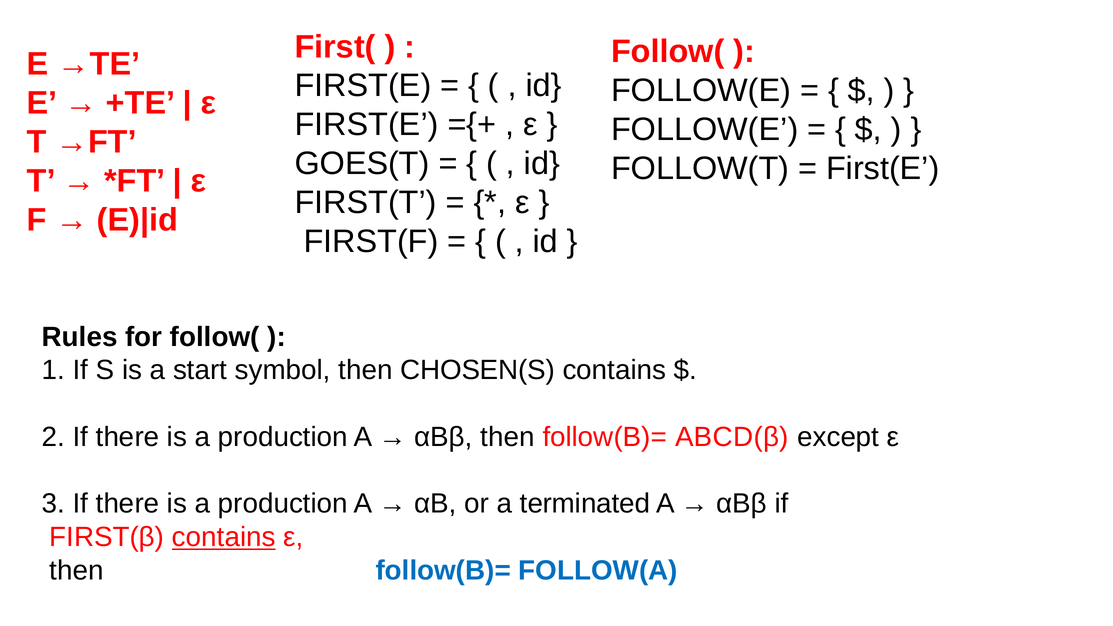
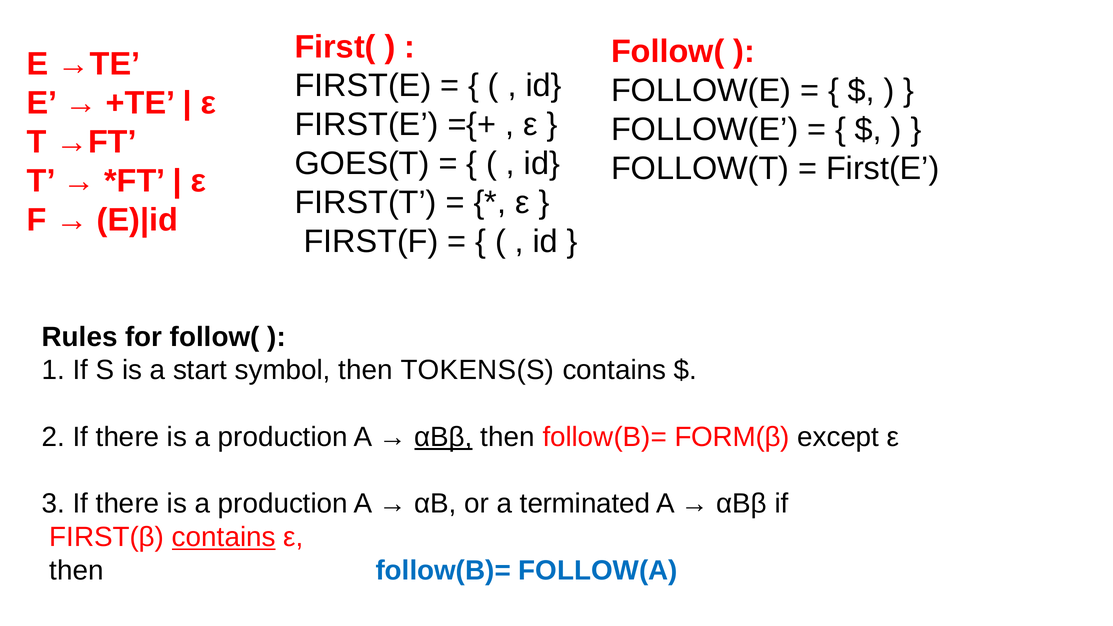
CHOSEN(S: CHOSEN(S -> TOKENS(S (477, 370)
αBβ underline: none -> present (443, 437)
ABCD(β: ABCD(β -> FORM(β (732, 437)
